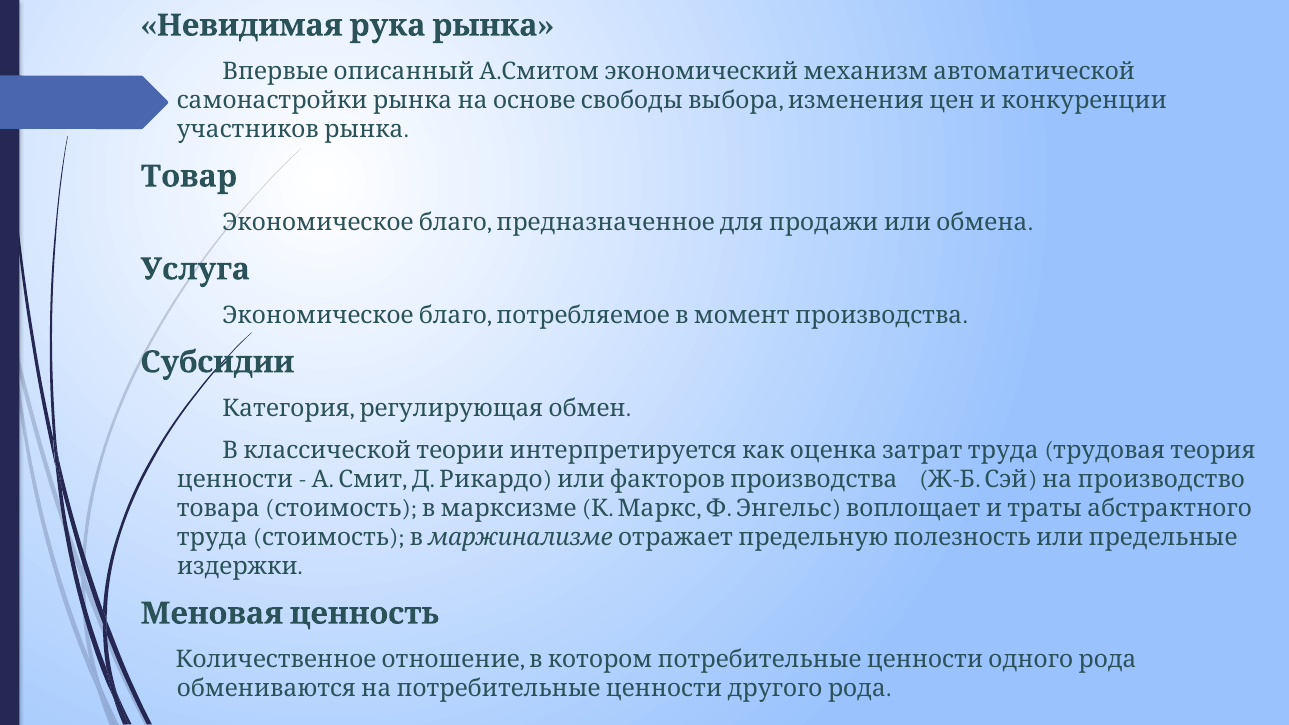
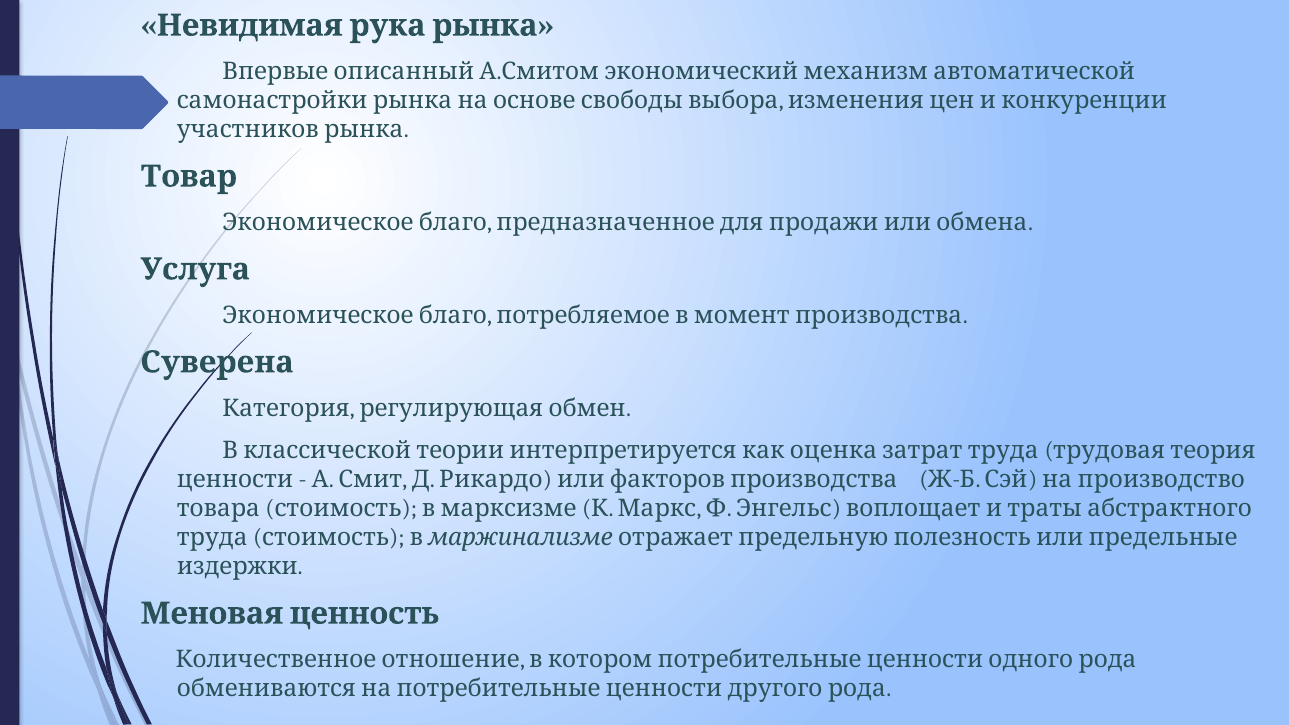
Субсидии: Субсидии -> Суверена (217, 362)
